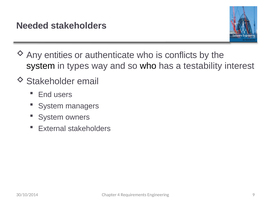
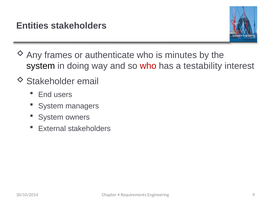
Needed: Needed -> Entities (32, 26)
entities: entities -> frames (58, 55)
conflicts: conflicts -> minutes (181, 55)
types: types -> doing (78, 66)
who colour: black -> red (148, 66)
